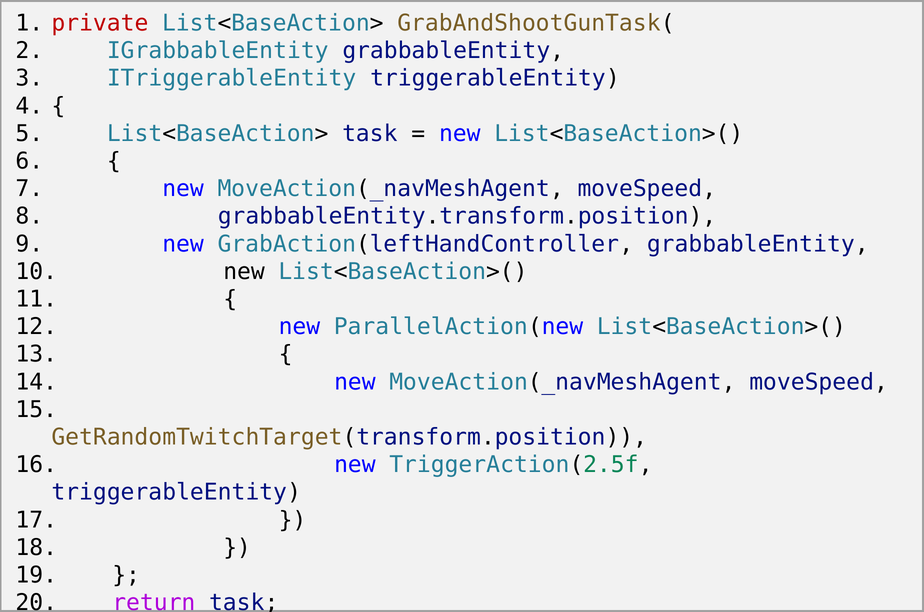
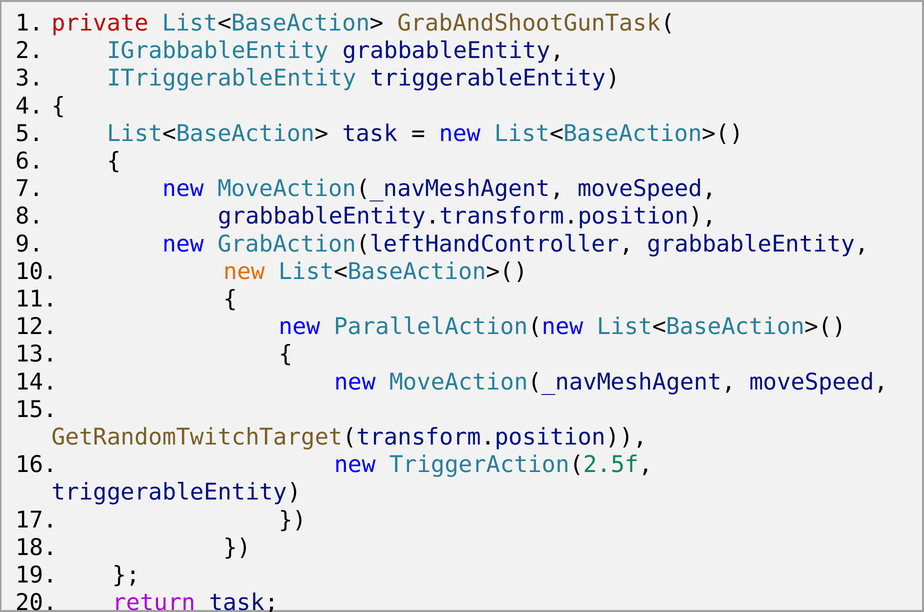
new colour: black -> orange (244, 272)
